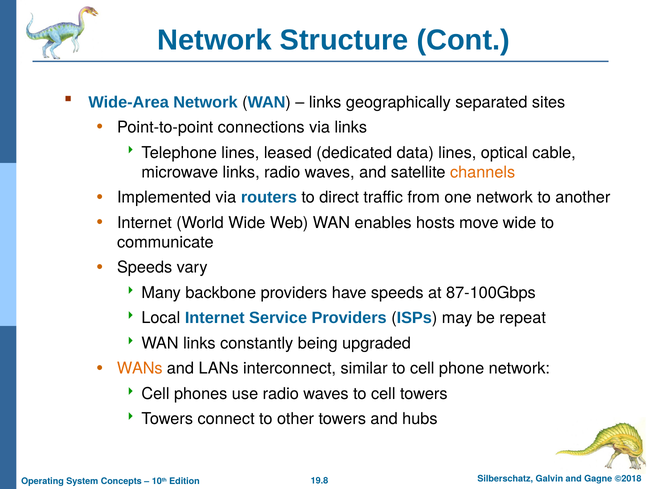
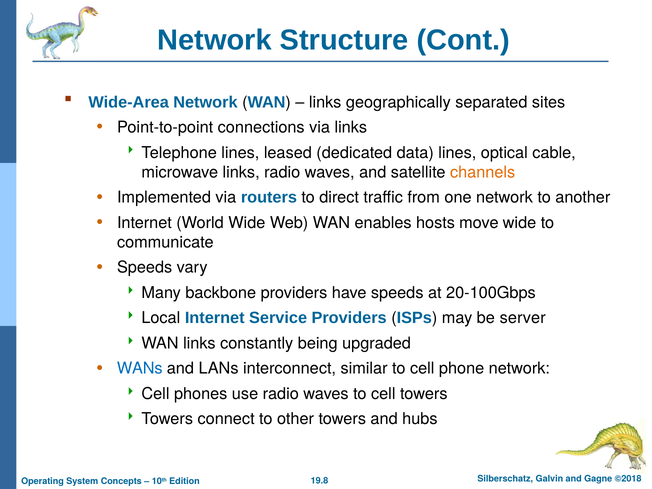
87-100Gbps: 87-100Gbps -> 20-100Gbps (491, 293)
repeat: repeat -> server (523, 318)
WANs colour: orange -> blue (140, 369)
